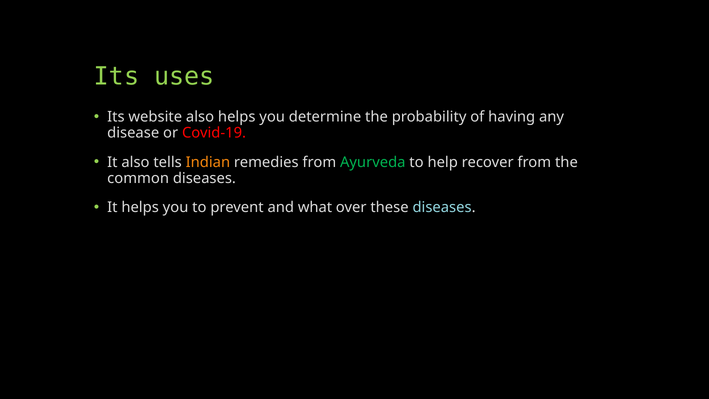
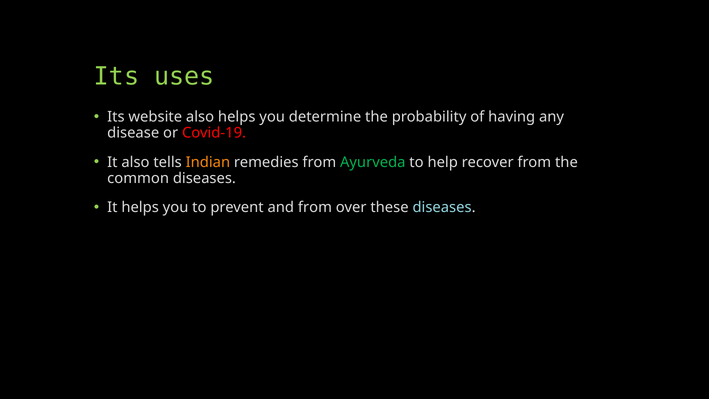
and what: what -> from (315, 207)
